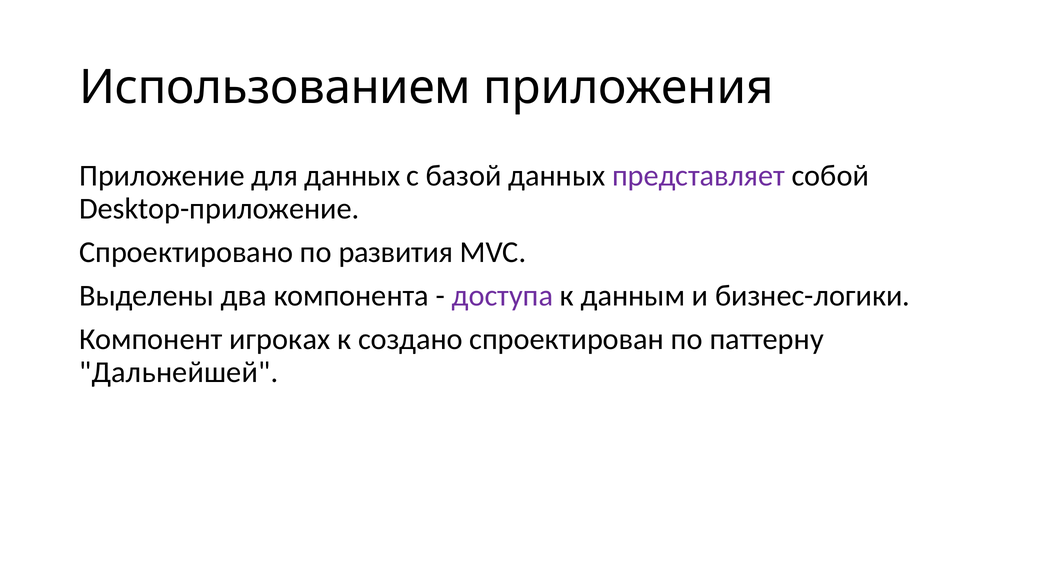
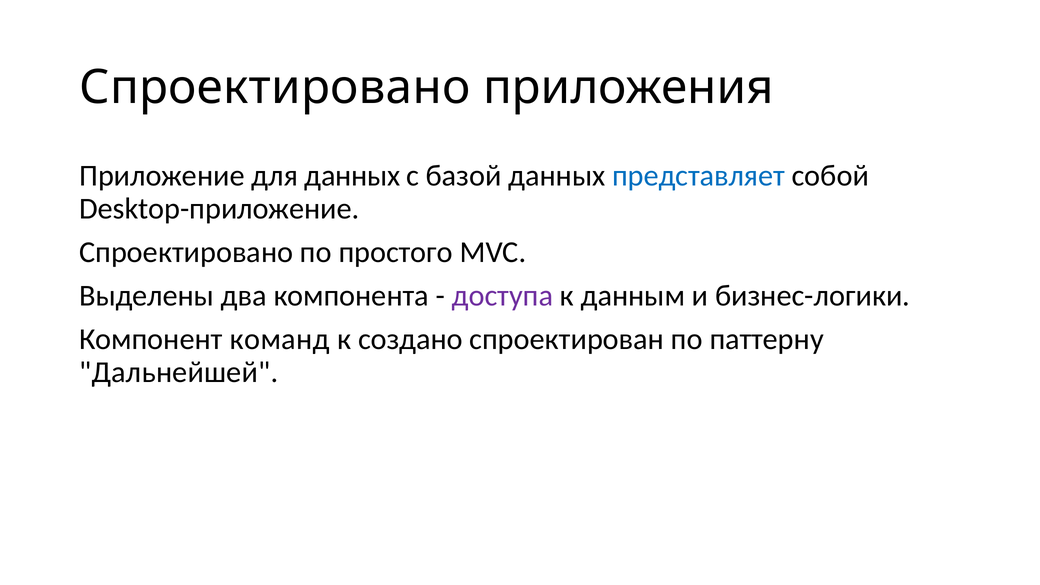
Использованием: Использованием -> Спроектировано (275, 87)
представляет colour: purple -> blue (699, 176)
развития: развития -> простого (396, 252)
игроках: игроках -> команд (280, 339)
